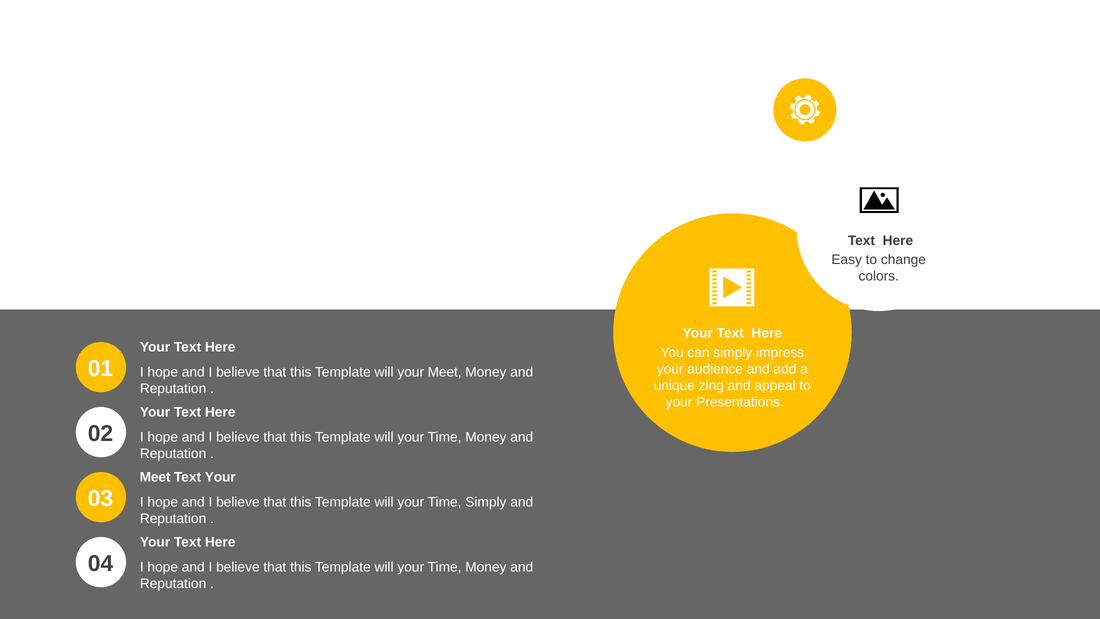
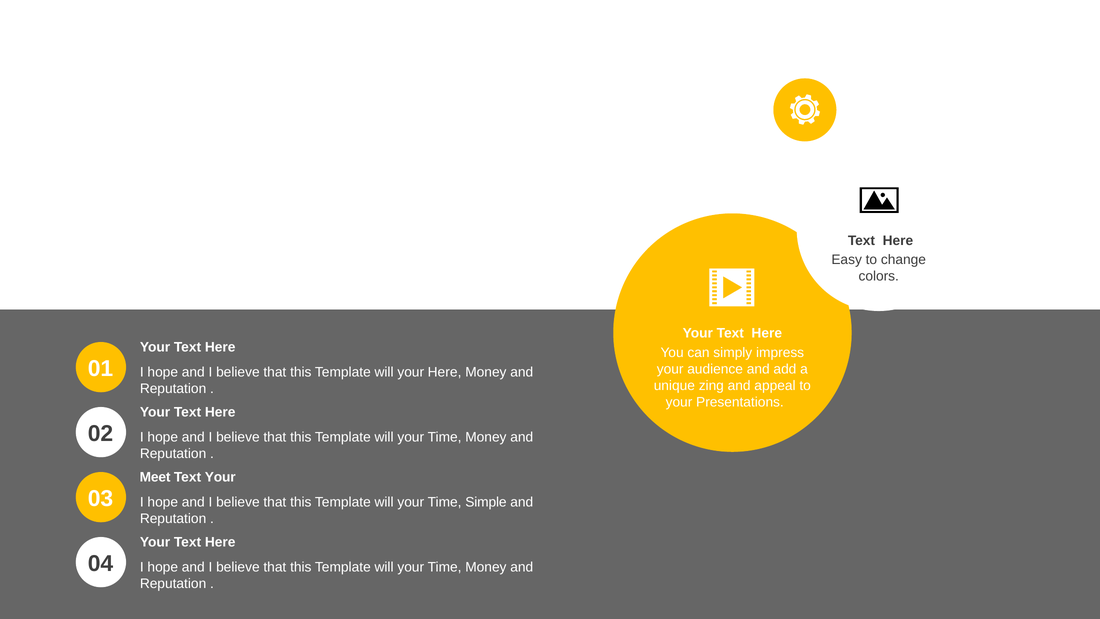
your Meet: Meet -> Here (445, 372)
Time Simply: Simply -> Simple (486, 502)
